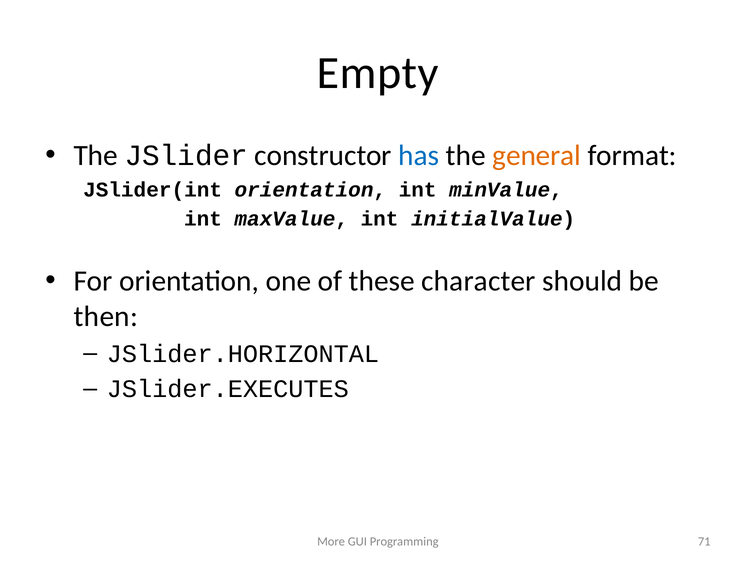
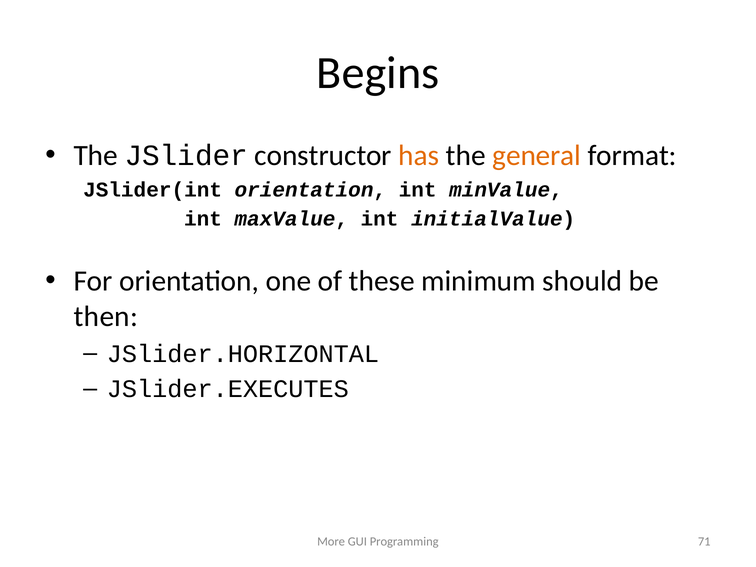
Empty: Empty -> Begins (378, 73)
has colour: blue -> orange (419, 156)
character: character -> minimum (479, 281)
